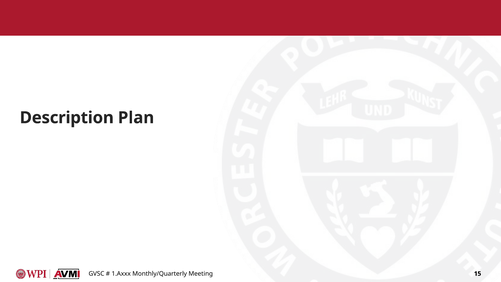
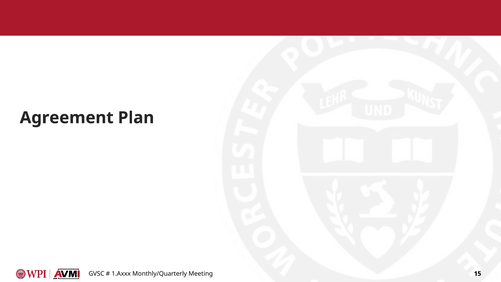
Description: Description -> Agreement (67, 118)
